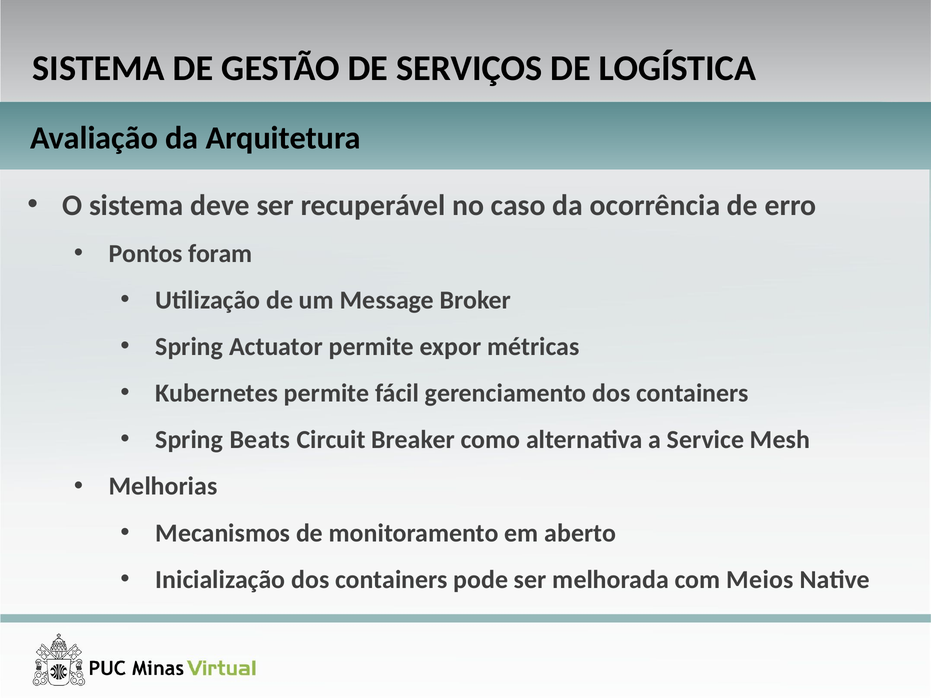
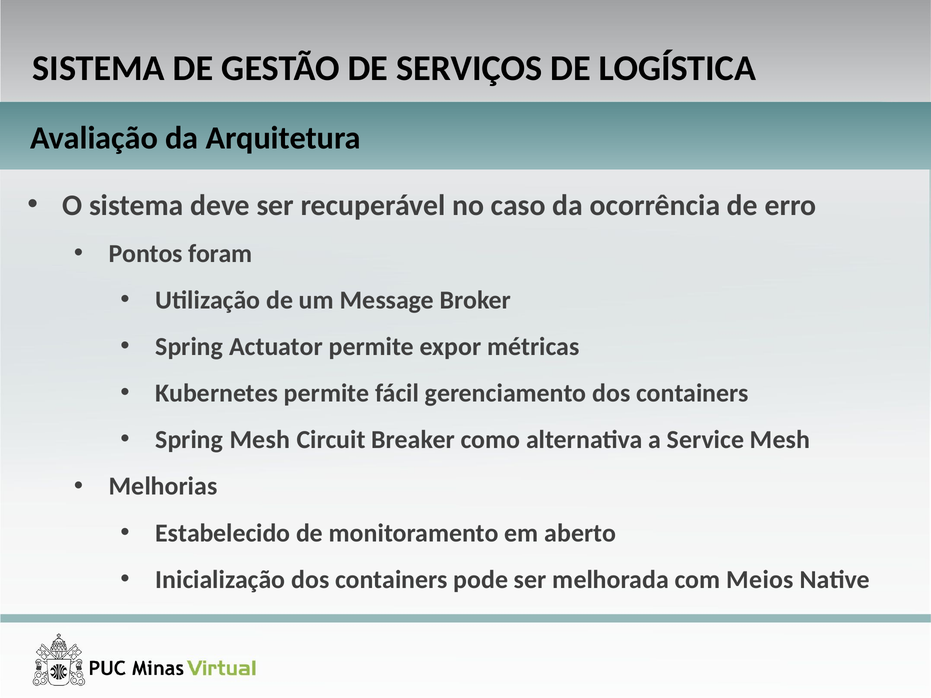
Spring Beats: Beats -> Mesh (260, 440)
Mecanismos: Mecanismos -> Estabelecido (223, 533)
